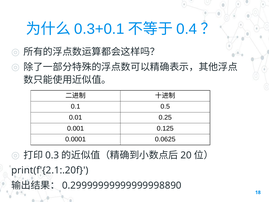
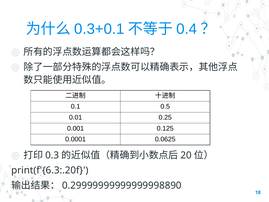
print(f'{2.1:.20f: print(f'{2.1:.20f -> print(f'{6.3:.20f (50, 170)
